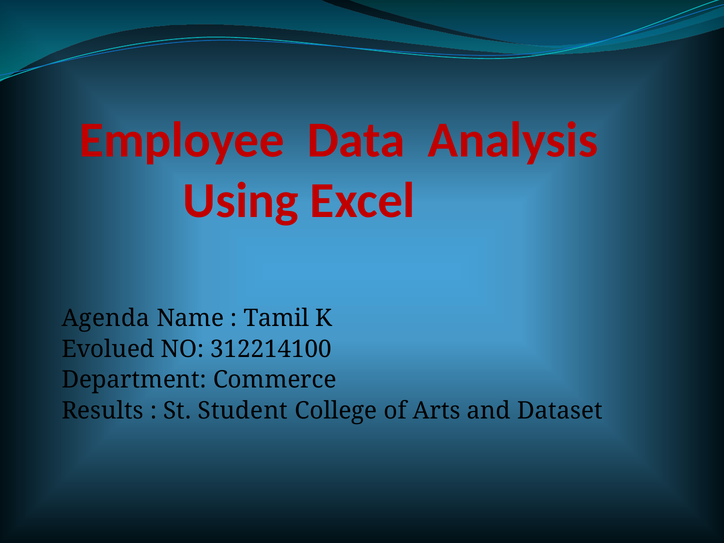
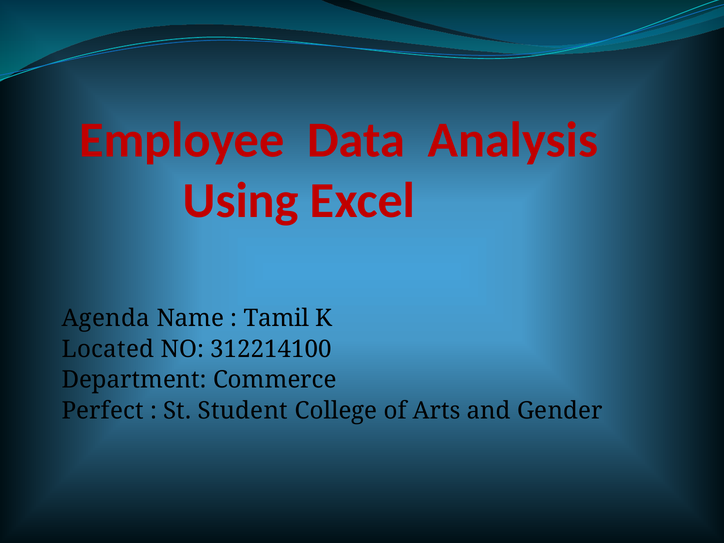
Evolued: Evolued -> Located (108, 349)
Results: Results -> Perfect (103, 411)
Dataset: Dataset -> Gender (560, 411)
